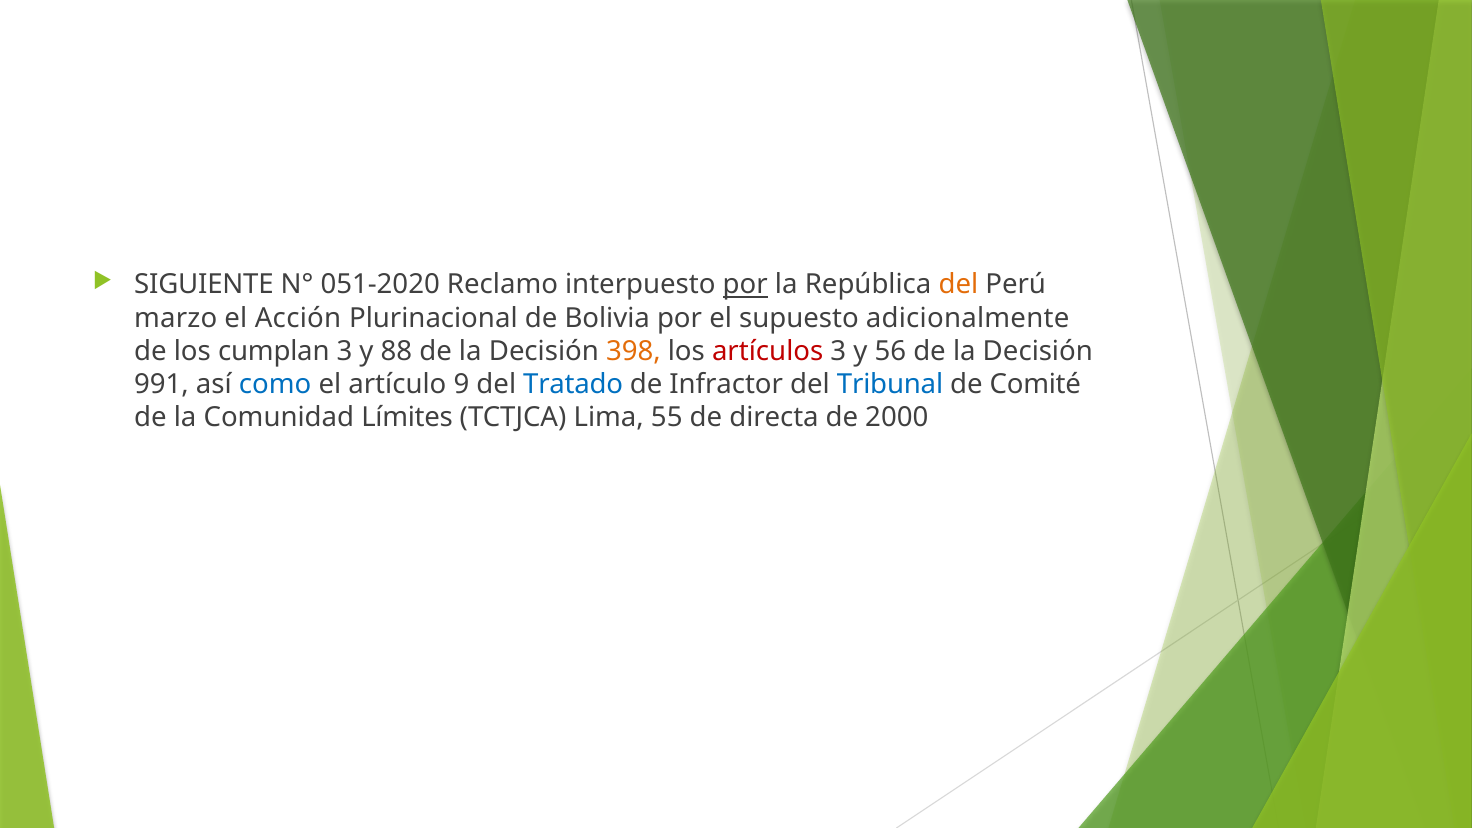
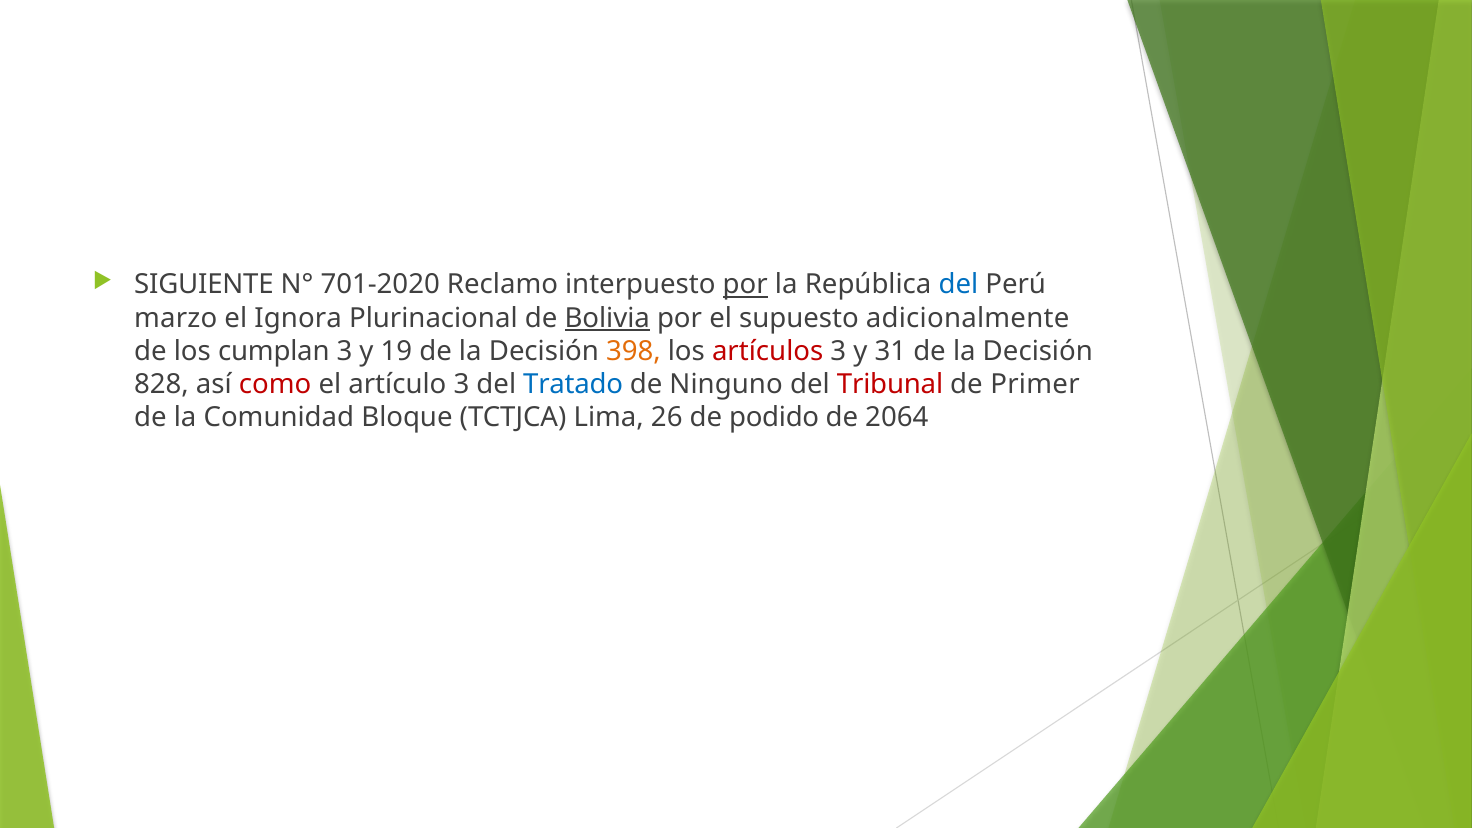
051-2020: 051-2020 -> 701-2020 (380, 285)
del colour: orange -> blue (958, 285)
Acción: Acción -> Ignora (298, 318)
Bolivia underline: none -> present (607, 318)
88: 88 -> 19 (396, 351)
56: 56 -> 31 (890, 351)
991: 991 -> 828 (162, 384)
como colour: blue -> red (275, 384)
artículo 9: 9 -> 3 (461, 384)
Infractor: Infractor -> Ninguno (726, 384)
Tribunal colour: blue -> red (890, 384)
Comité: Comité -> Primer (1035, 384)
Límites: Límites -> Bloque (407, 417)
55: 55 -> 26 (667, 417)
directa: directa -> podido (774, 417)
2000: 2000 -> 2064 (897, 417)
